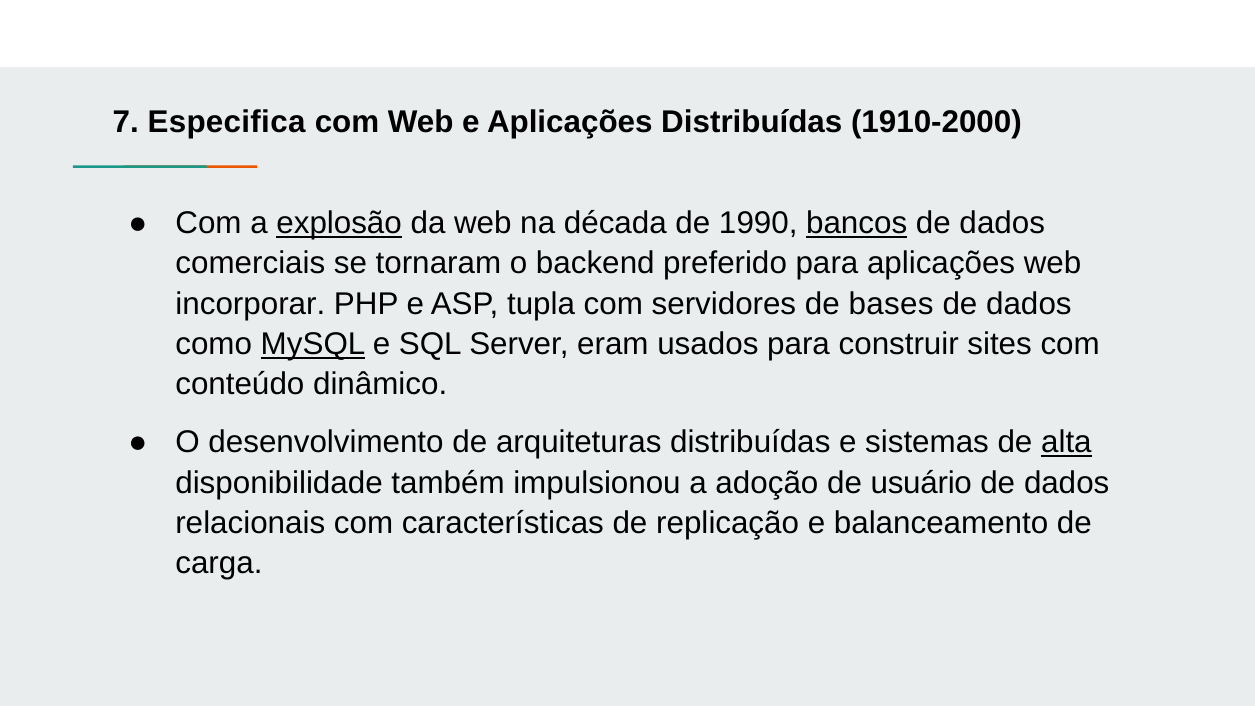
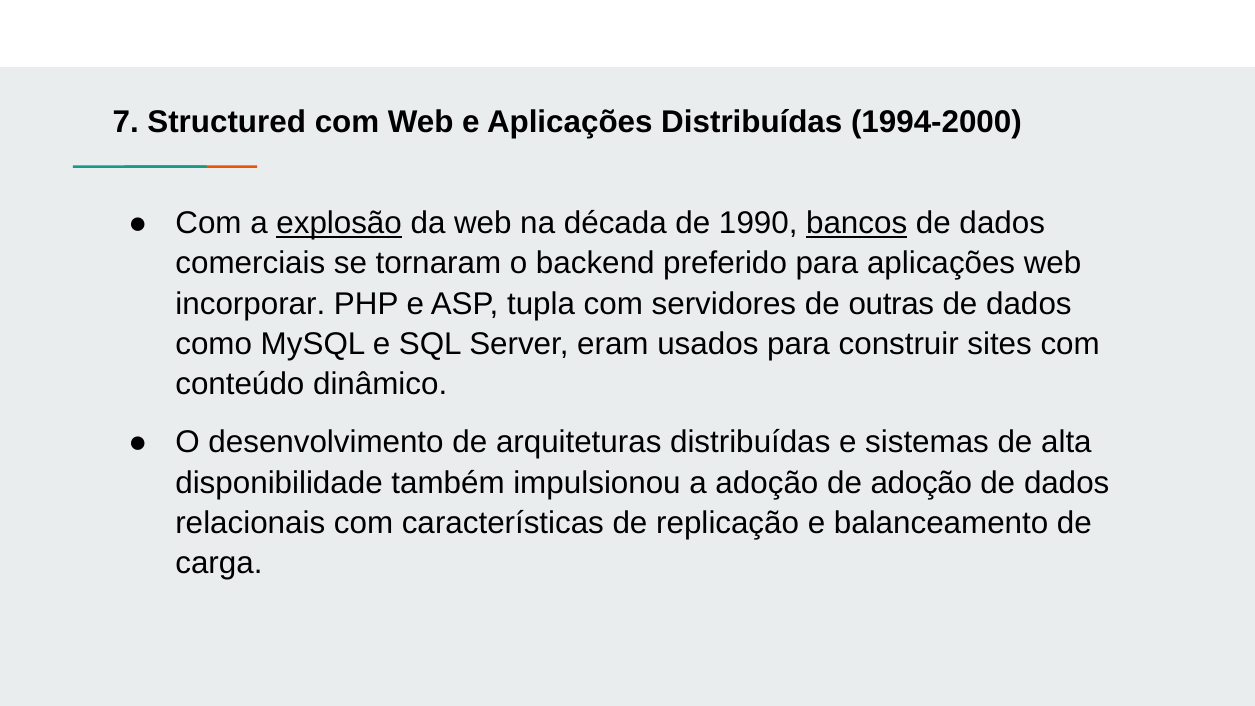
Especifica: Especifica -> Structured (227, 122)
1910-2000: 1910-2000 -> 1994-2000 (936, 122)
bases: bases -> outras (891, 304)
MySQL underline: present -> none (313, 344)
alta underline: present -> none (1066, 442)
de usuário: usuário -> adoção (921, 483)
